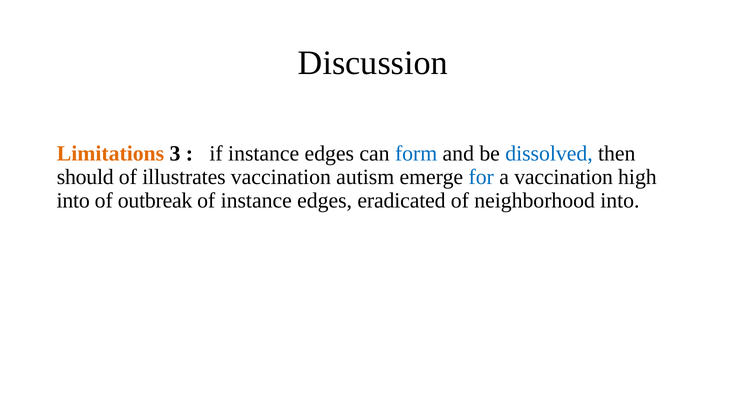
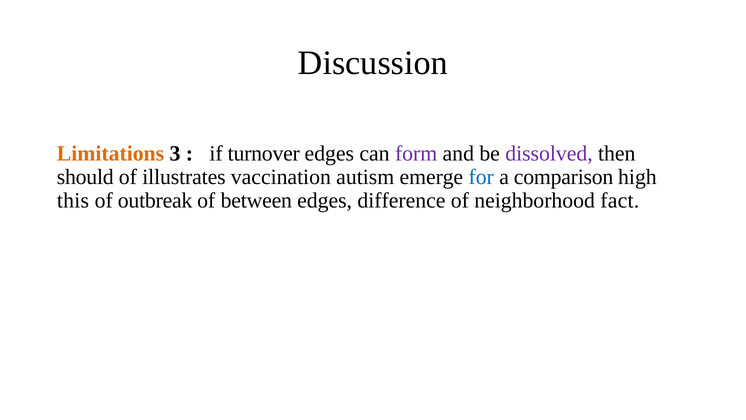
if instance: instance -> turnover (264, 153)
form colour: blue -> purple (416, 153)
dissolved colour: blue -> purple (549, 153)
a vaccination: vaccination -> comparison (564, 177)
into: into -> this (73, 200)
of instance: instance -> between (256, 200)
eradicated: eradicated -> difference (401, 200)
neighborhood into: into -> fact (620, 200)
